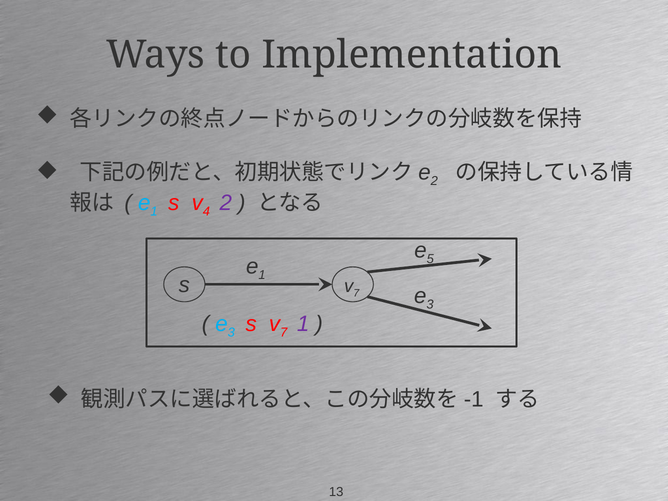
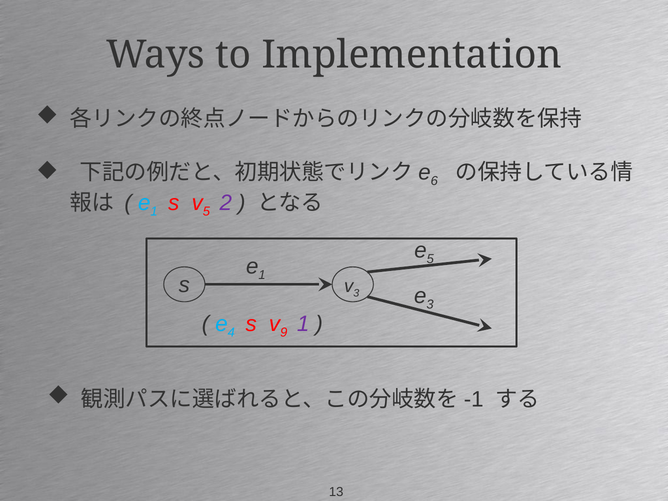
2: 2 -> 6 (434, 181)
4: 4 -> 5 (206, 212)
7: 7 -> 3 (356, 293)
3: 3 -> 4 (231, 333)
7: 7 -> 9 (284, 333)
